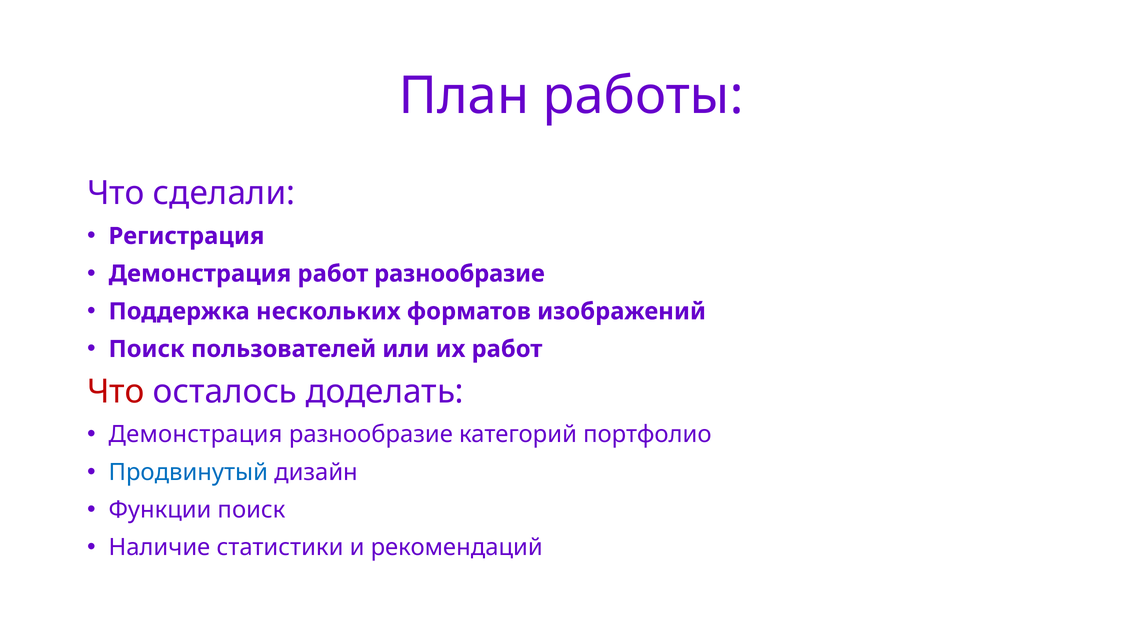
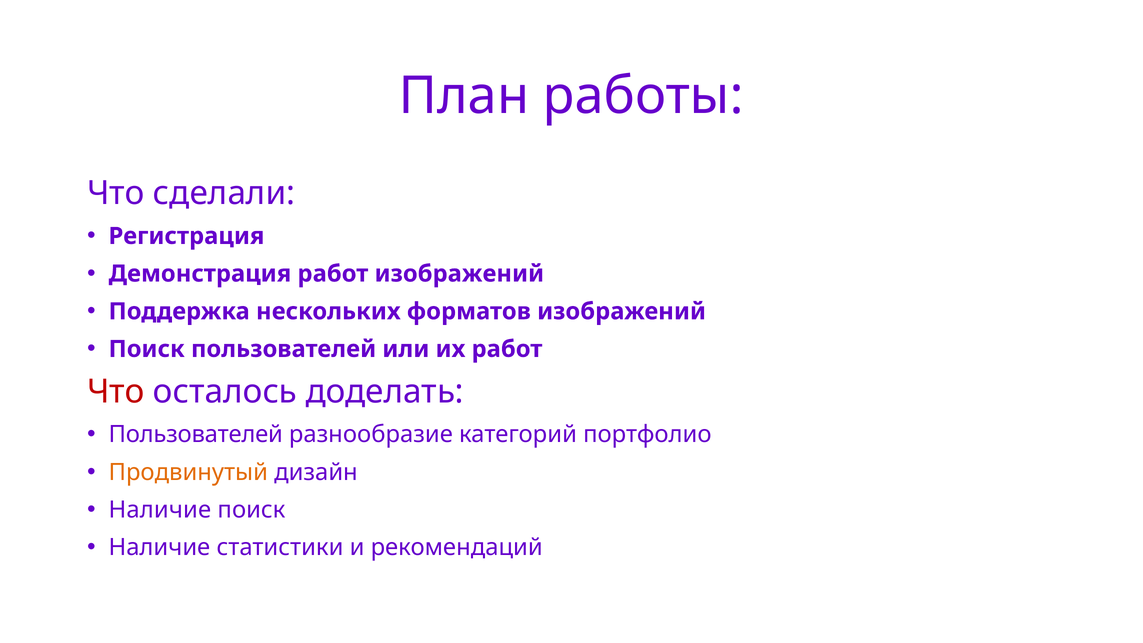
работ разнообразие: разнообразие -> изображений (459, 274)
Демонстрация: Демонстрация -> Пользователей (196, 435)
Продвинутый colour: blue -> orange (188, 472)
Функции: Функции -> Наличие (160, 510)
